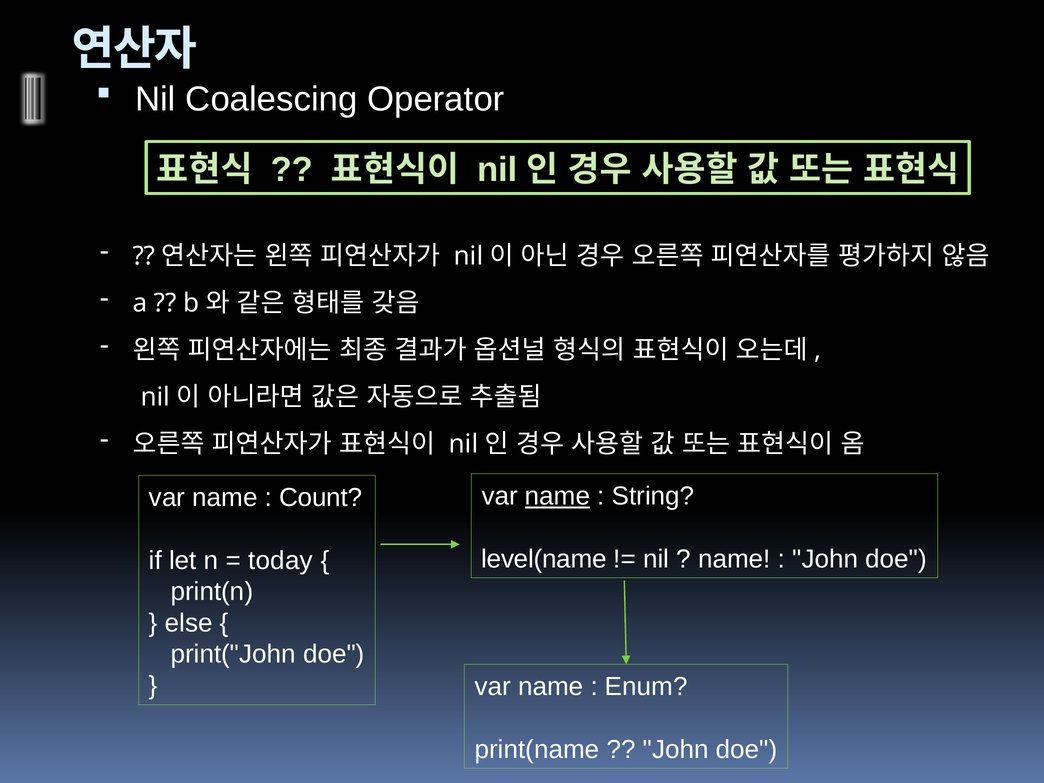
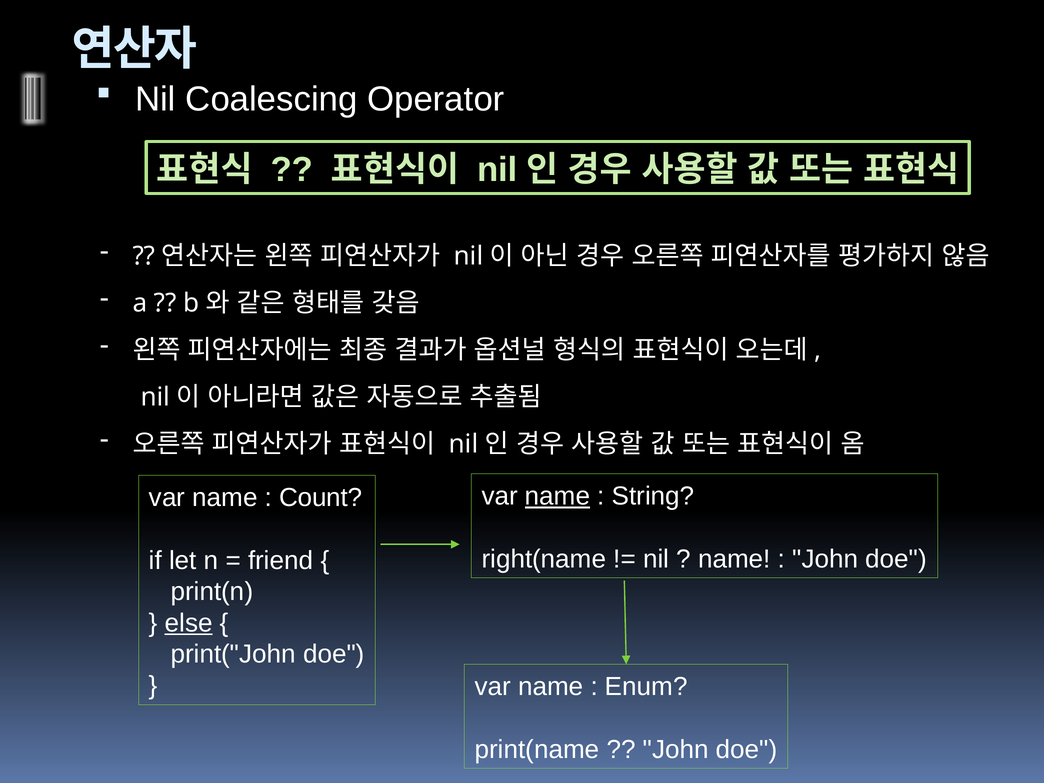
level(name: level(name -> right(name (544, 559)
today: today -> friend (281, 560)
else underline: none -> present (189, 623)
